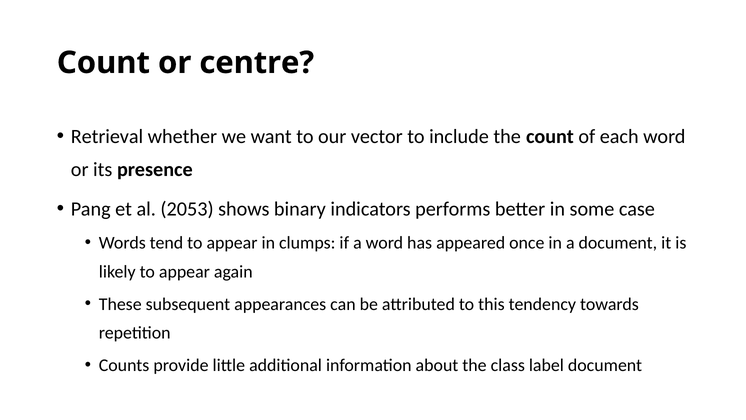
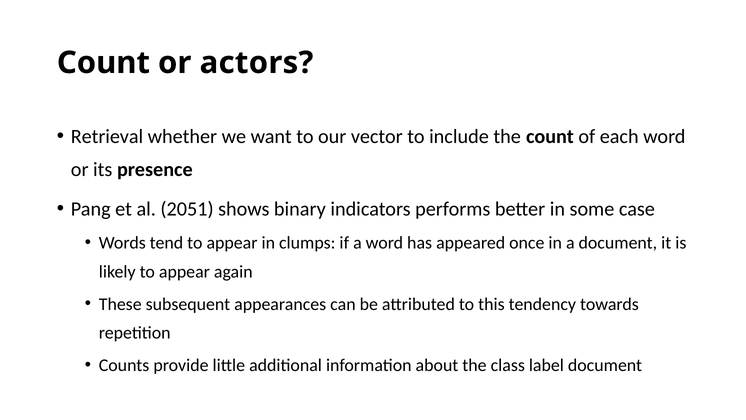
centre: centre -> actors (257, 63)
2053: 2053 -> 2051 (187, 209)
